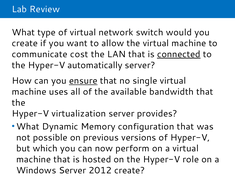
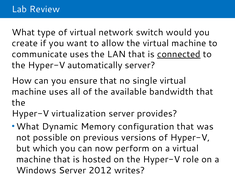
communicate cost: cost -> uses (79, 54)
ensure underline: present -> none (83, 81)
2012 create: create -> writes (130, 171)
